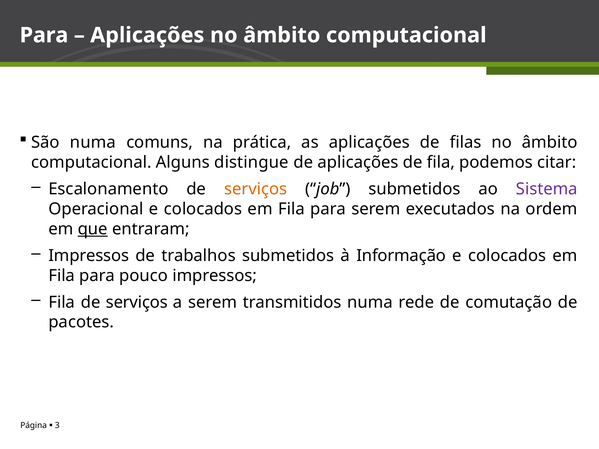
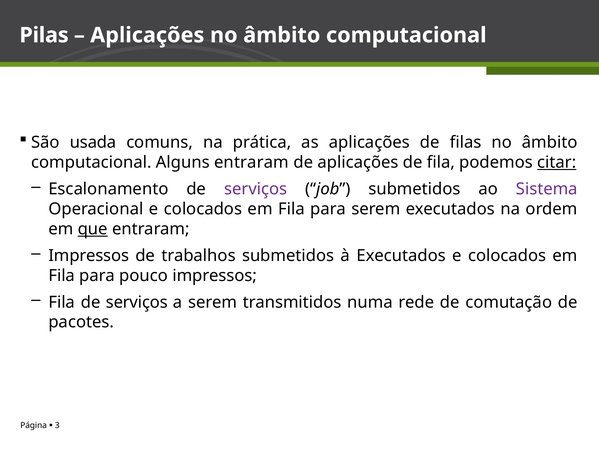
Para: Para -> Pilas (44, 35)
São numa: numa -> usada (93, 143)
Alguns distingue: distingue -> entraram (251, 163)
citar underline: none -> present (557, 163)
serviços colour: orange -> purple (256, 189)
à Informação: Informação -> Executados (401, 256)
